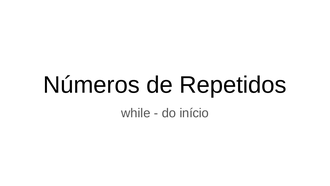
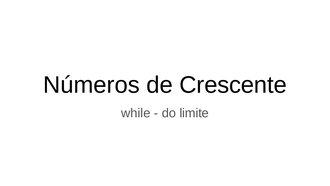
Repetidos: Repetidos -> Crescente (233, 85)
início: início -> limite (194, 113)
